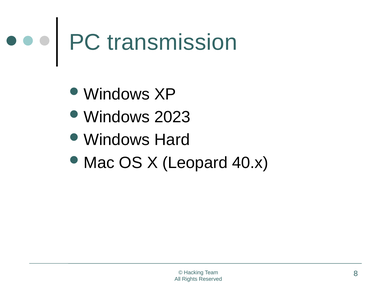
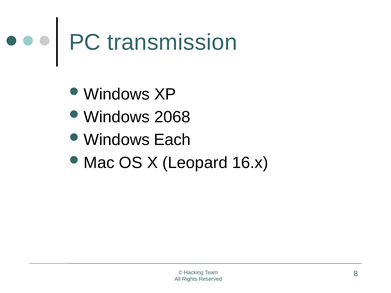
2023: 2023 -> 2068 (172, 117)
Hard: Hard -> Each (172, 140)
40.x: 40.x -> 16.x (250, 163)
